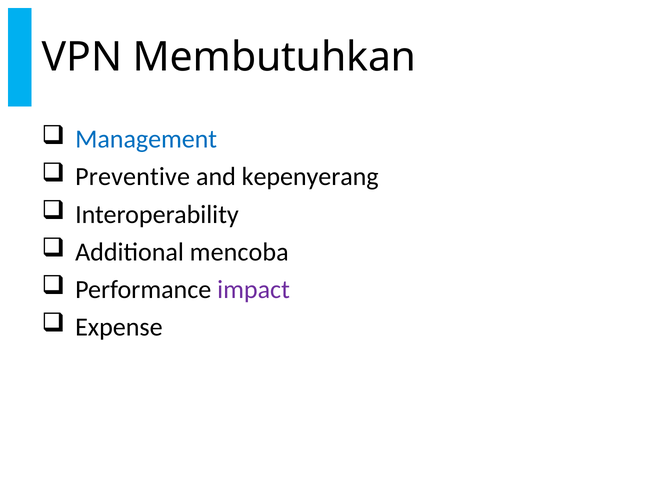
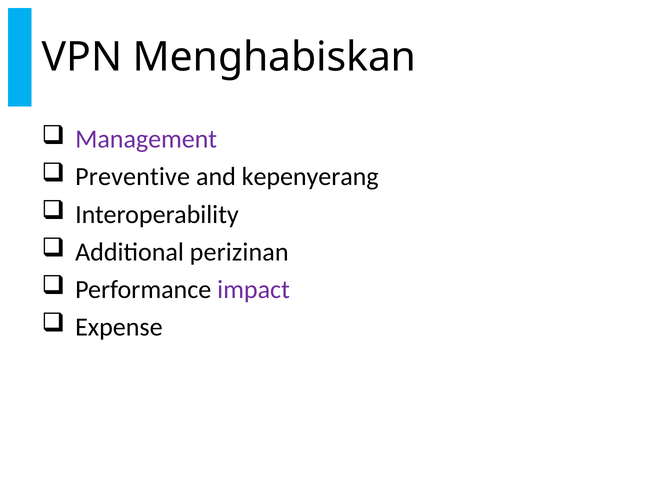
Membutuhkan: Membutuhkan -> Menghabiskan (275, 57)
Management colour: blue -> purple (146, 139)
mencoba: mencoba -> perizinan (239, 252)
